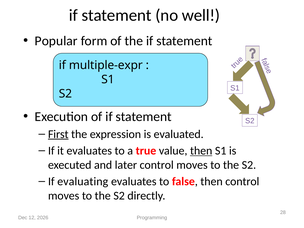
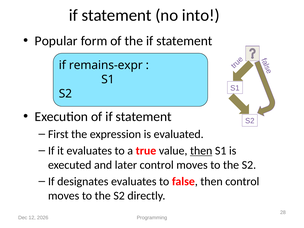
well: well -> into (201, 15)
multiple-expr: multiple-expr -> remains-expr (106, 65)
First underline: present -> none (58, 134)
evaluating: evaluating -> designates (83, 181)
